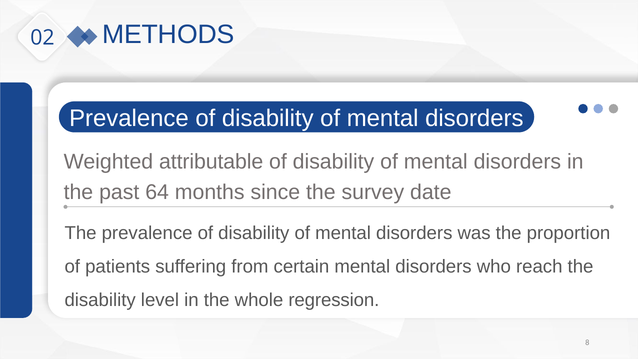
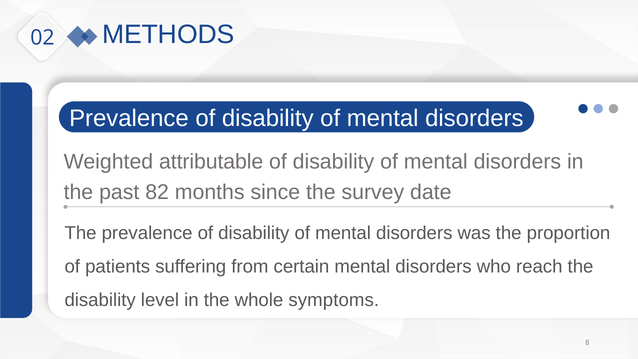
64: 64 -> 82 (157, 192)
regression: regression -> symptoms (334, 300)
